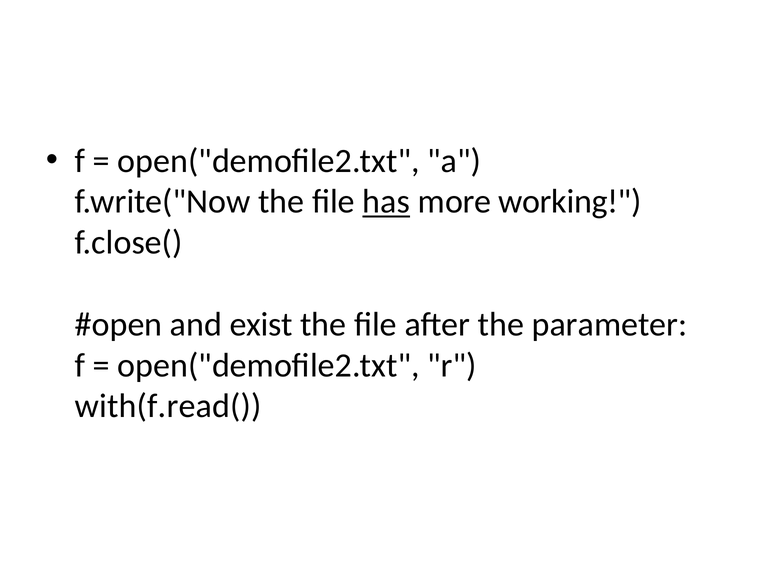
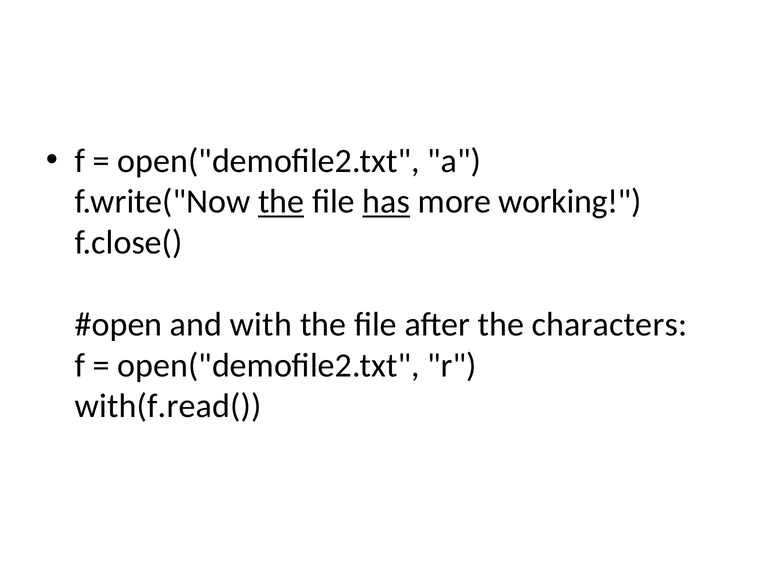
the underline: none -> present (281, 202)
exist: exist -> with (261, 324)
parameter: parameter -> characters (609, 324)
